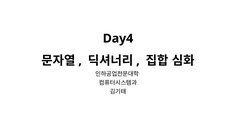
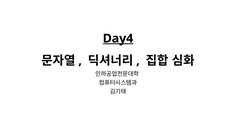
Day4 underline: none -> present (118, 38)
